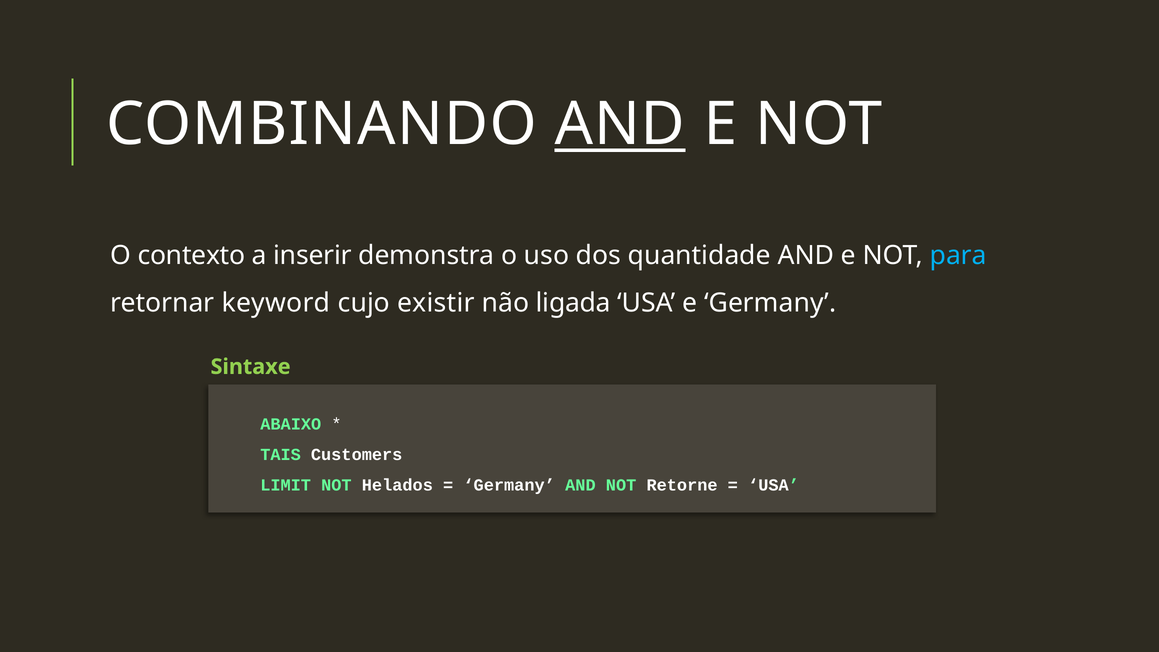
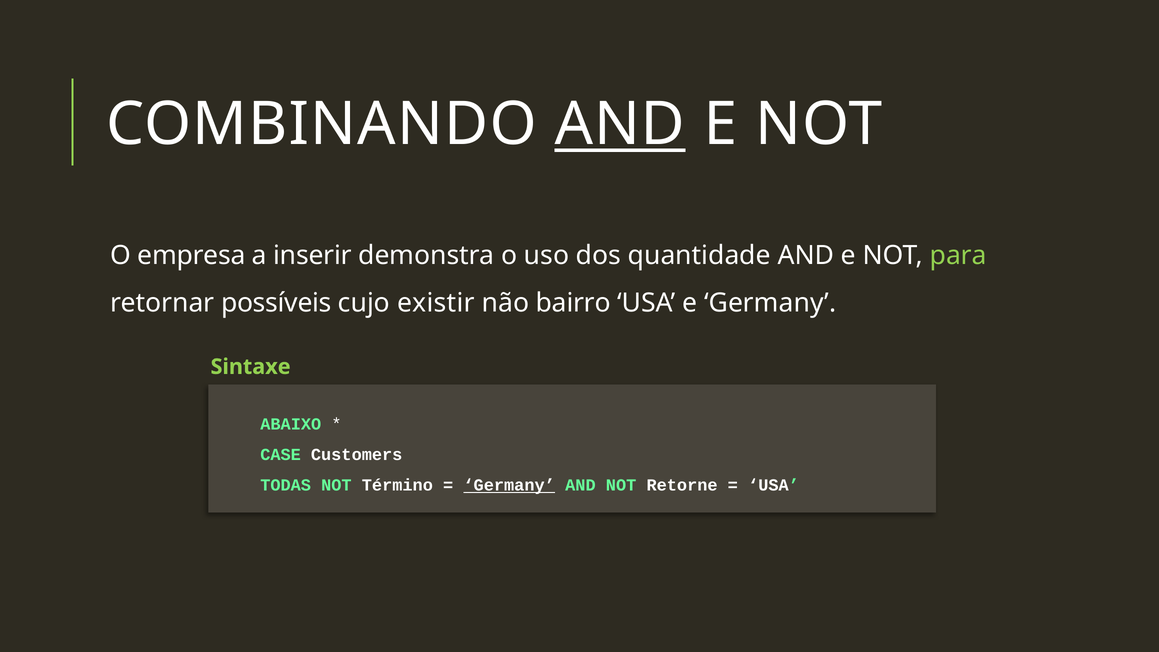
contexto: contexto -> empresa (191, 255)
para colour: light blue -> light green (958, 255)
keyword: keyword -> possíveis (276, 303)
ligada: ligada -> bairro (573, 303)
TAIS: TAIS -> CASE (281, 455)
LIMIT: LIMIT -> TODAS (286, 485)
Helados: Helados -> Término (397, 485)
Germany underline: none -> present (509, 485)
